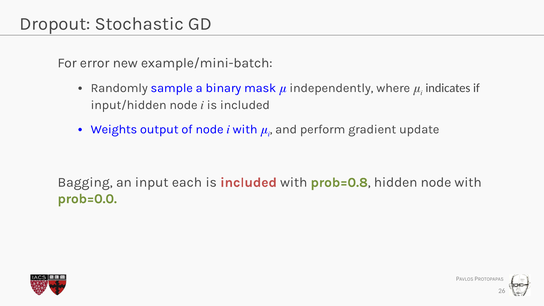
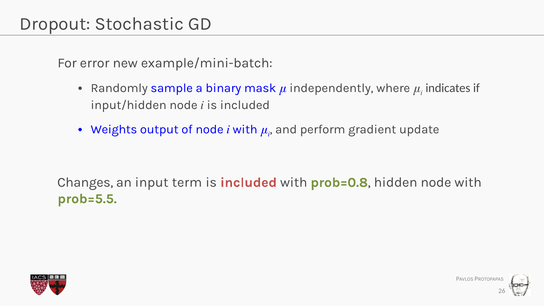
Bagging: Bagging -> Changes (85, 182)
each: each -> term (187, 182)
prob=0.0: prob=0.0 -> prob=5.5 (87, 199)
